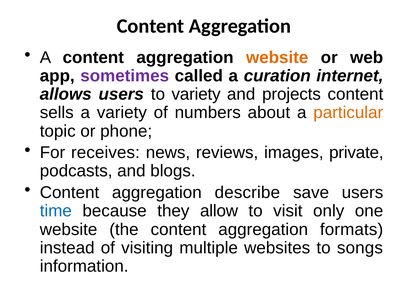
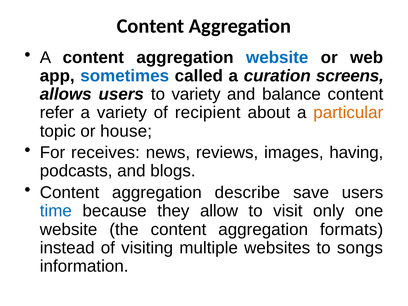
website colour: orange -> blue (277, 58)
sometimes colour: purple -> blue (125, 76)
internet: internet -> screens (350, 76)
projects: projects -> balance (292, 94)
sells: sells -> refer (57, 113)
numbers: numbers -> recipient (208, 113)
phone: phone -> house (126, 131)
private: private -> having (356, 153)
